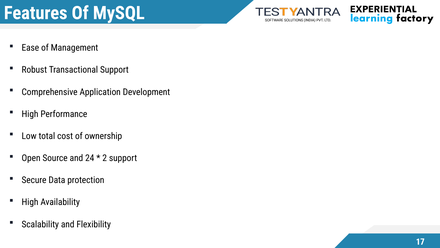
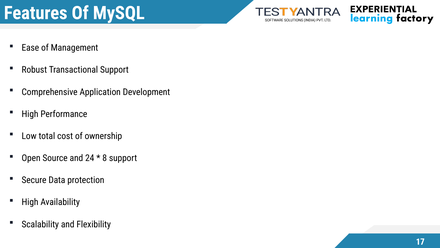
2: 2 -> 8 (105, 158)
